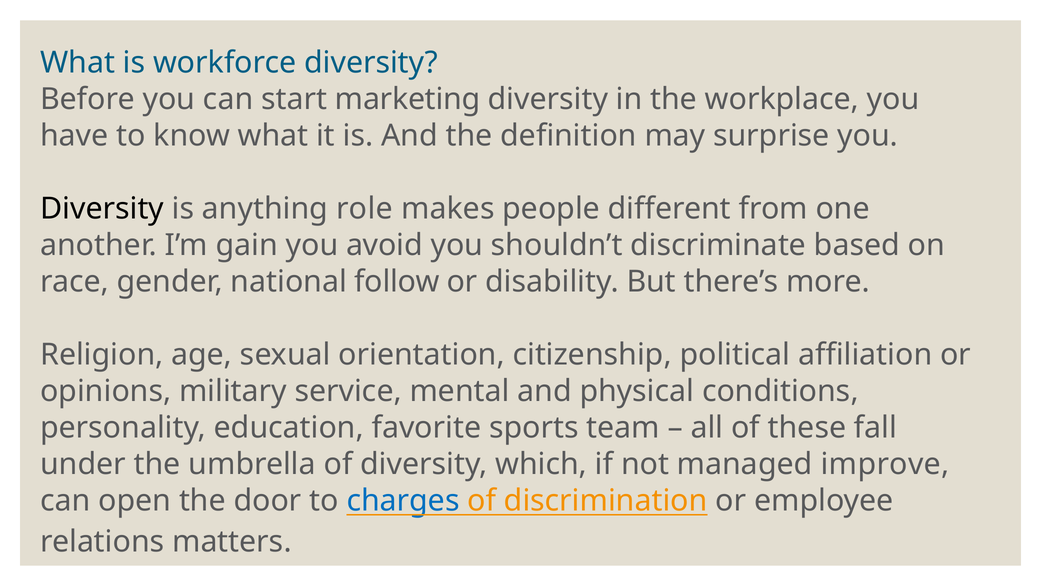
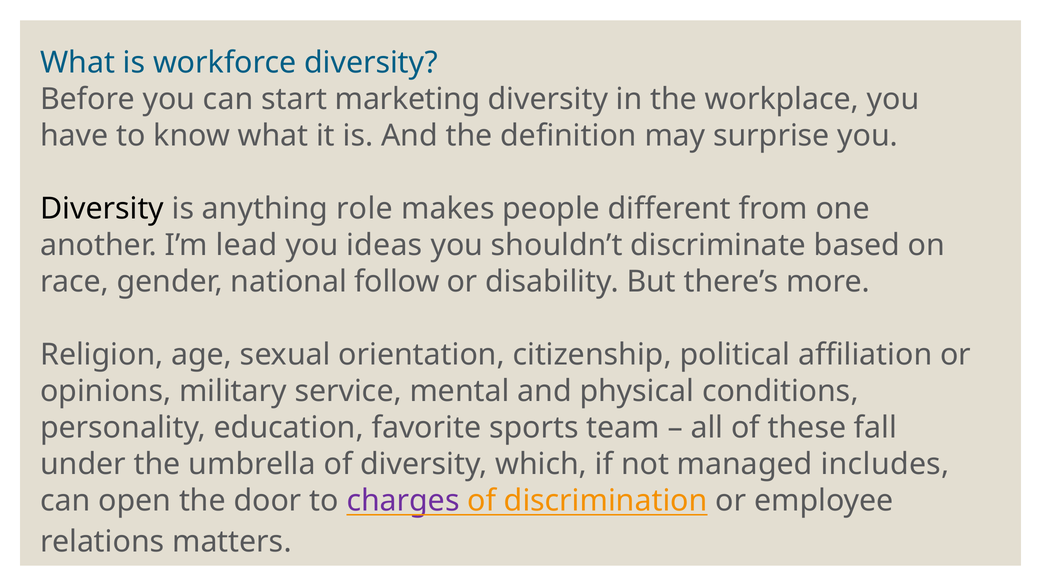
gain: gain -> lead (247, 245)
avoid: avoid -> ideas (384, 245)
improve: improve -> includes (885, 464)
charges colour: blue -> purple (403, 500)
